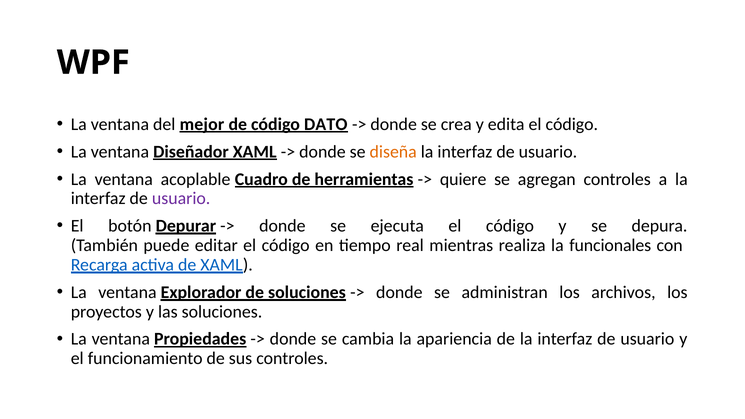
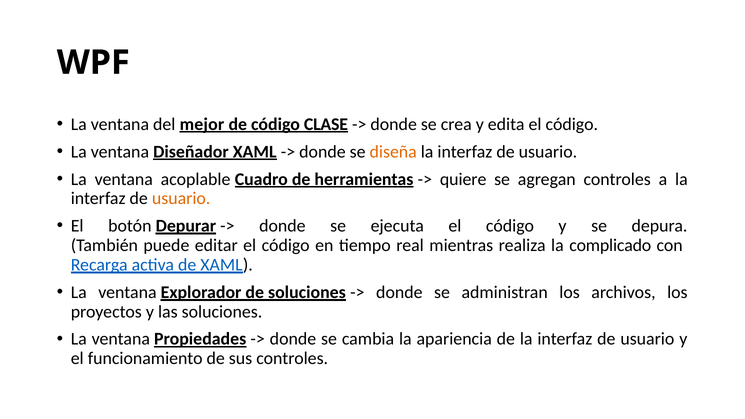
DATO: DATO -> CLASE (326, 124)
usuario colour: purple -> orange (181, 199)
funcionales: funcionales -> complicado (610, 245)
